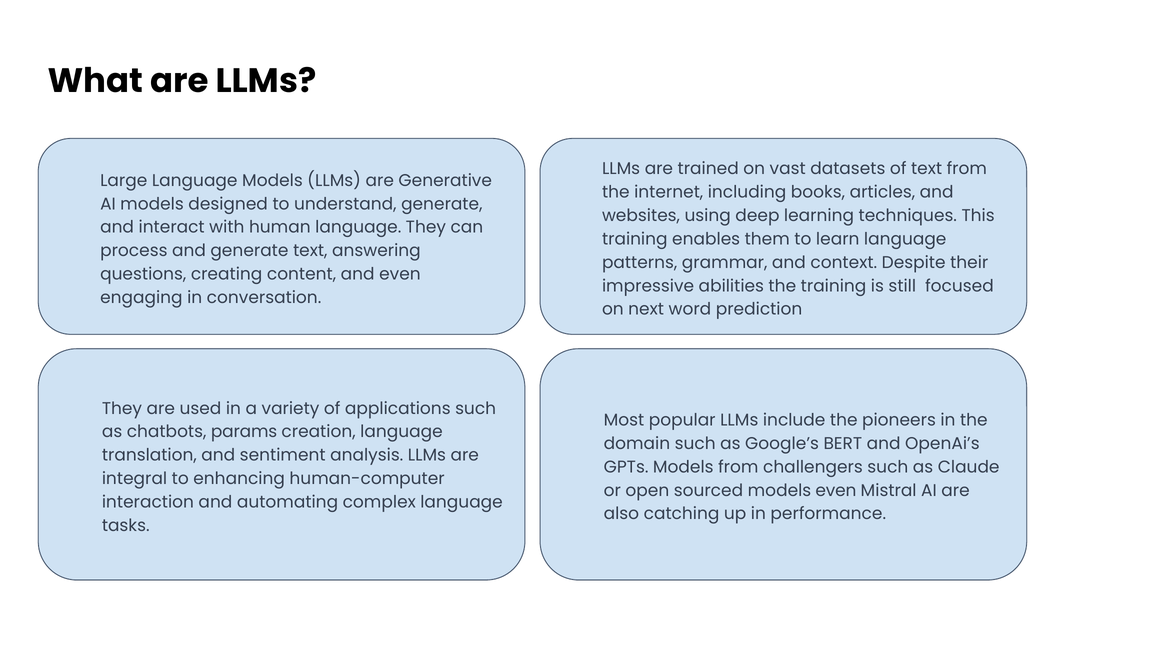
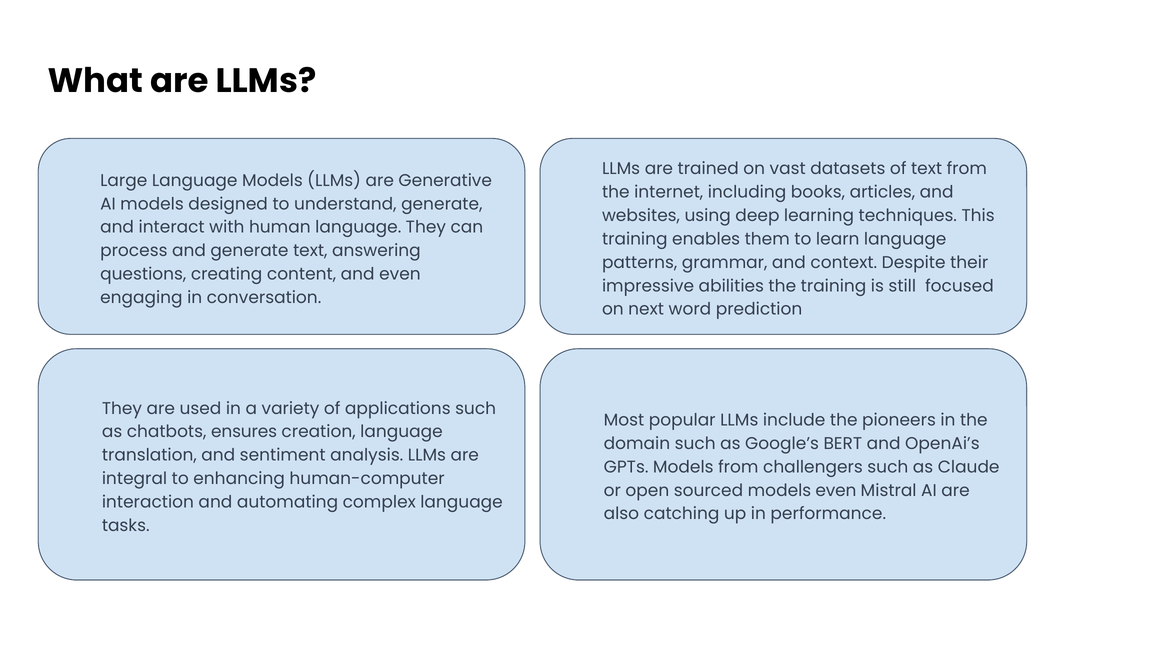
params: params -> ensures (244, 432)
